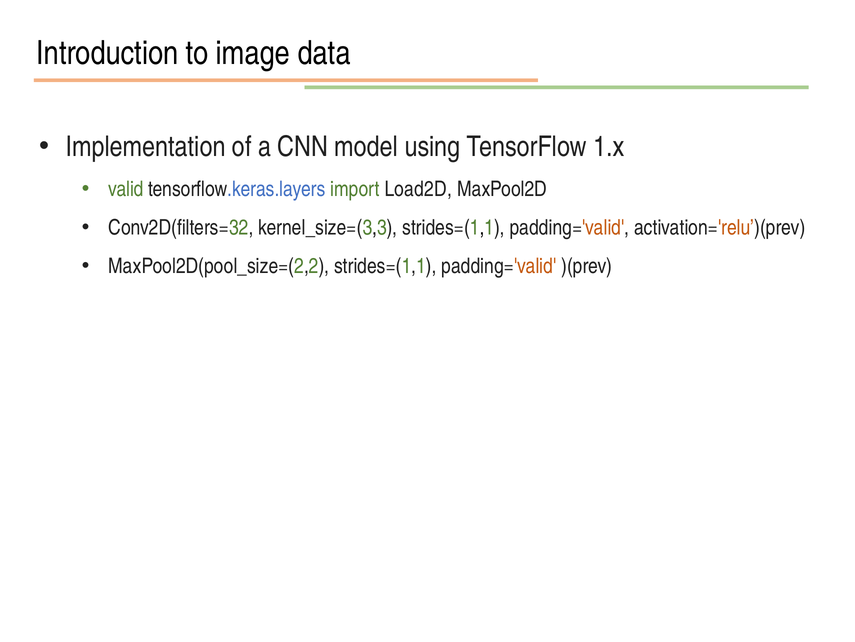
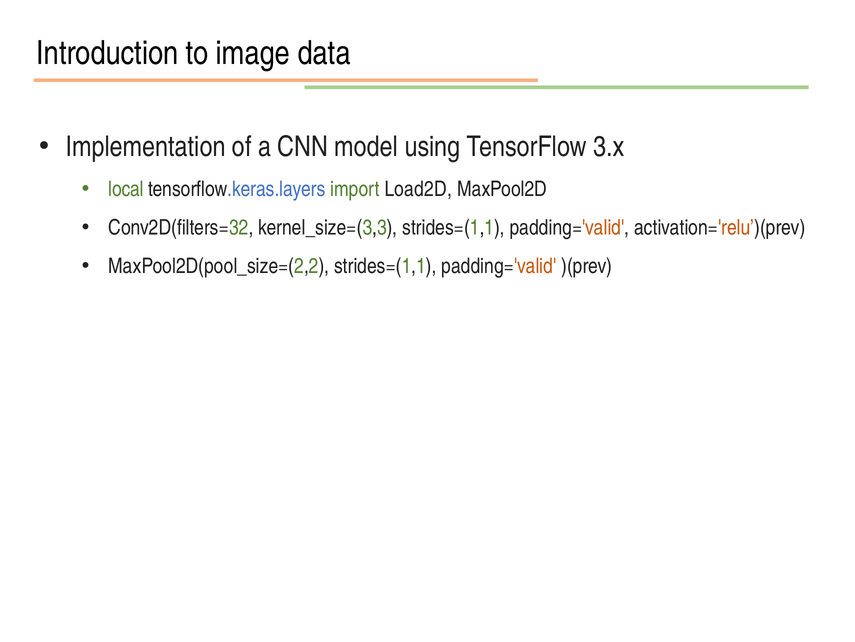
1.x: 1.x -> 3.x (609, 147)
valid: valid -> local (126, 189)
